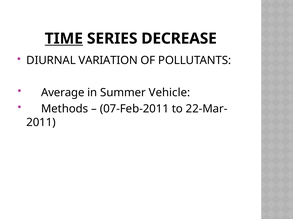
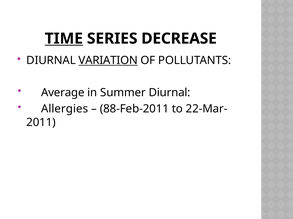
VARIATION underline: none -> present (108, 61)
Summer Vehicle: Vehicle -> Diurnal (170, 93)
Methods: Methods -> Allergies (65, 109)
07-Feb-2011: 07-Feb-2011 -> 88-Feb-2011 (134, 109)
